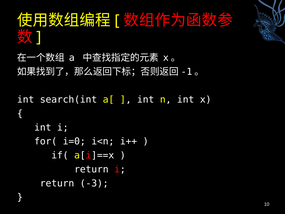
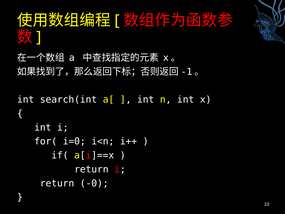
-3: -3 -> -0 (94, 183)
